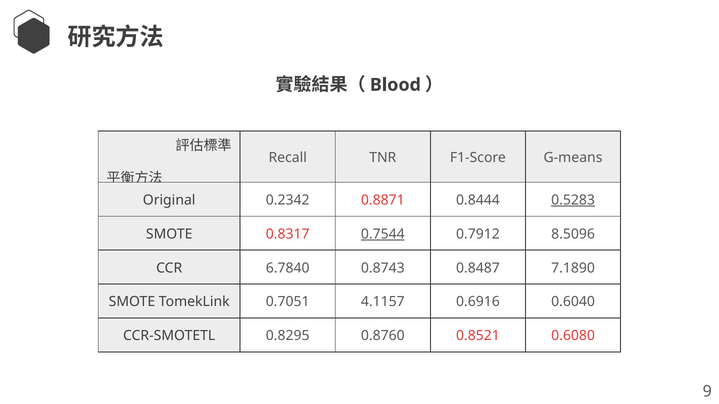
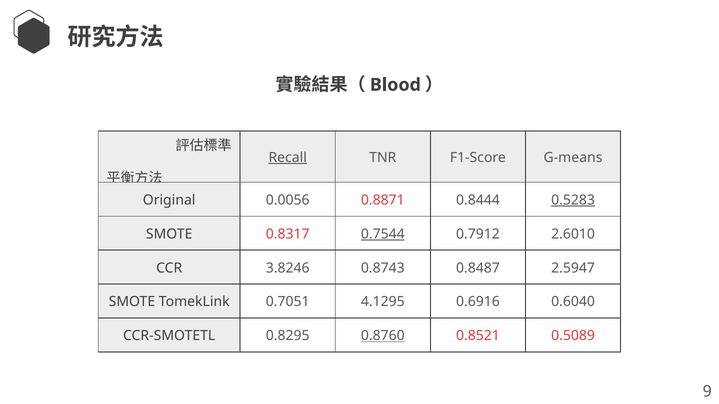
Recall underline: none -> present (288, 158)
0.2342: 0.2342 -> 0.0056 (288, 200)
8.5096: 8.5096 -> 2.6010 (573, 234)
6.7840: 6.7840 -> 3.8246 (288, 268)
7.1890: 7.1890 -> 2.5947 (573, 268)
4.1157: 4.1157 -> 4.1295 (383, 302)
0.8760 underline: none -> present (383, 336)
0.6080: 0.6080 -> 0.5089 (573, 336)
